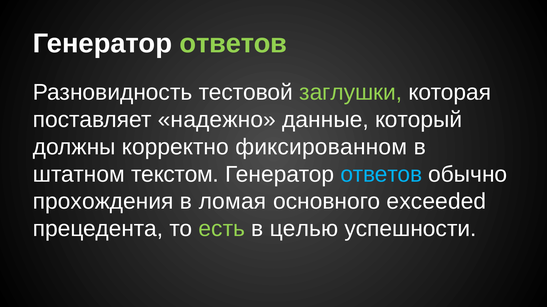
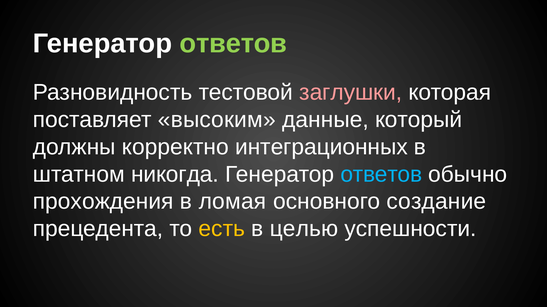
заглушки colour: light green -> pink (351, 93)
надежно: надежно -> высоким (217, 120)
фиксированном: фиксированном -> интеграционных (321, 147)
текстом: текстом -> никогда (175, 175)
exceeded: exceeded -> создание (436, 202)
есть colour: light green -> yellow (222, 229)
